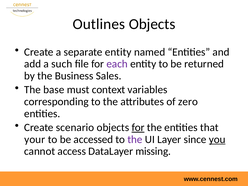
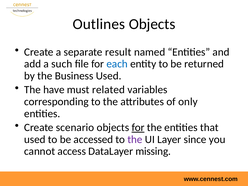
separate entity: entity -> result (118, 52)
each colour: purple -> blue (117, 64)
Business Sales: Sales -> Used (109, 76)
base: base -> have (54, 90)
context: context -> related (108, 90)
zero: zero -> only (188, 102)
your: your -> used (35, 139)
you underline: present -> none (217, 139)
